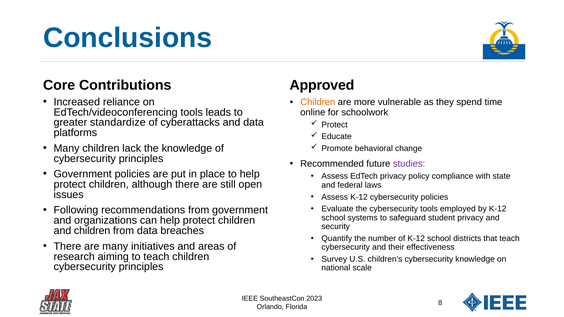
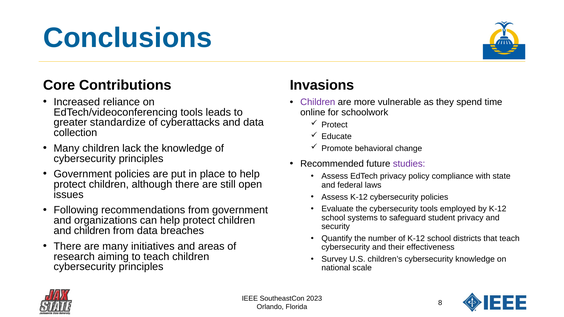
Approved: Approved -> Invasions (322, 85)
Children colour: orange -> purple (318, 102)
platforms: platforms -> collection (75, 133)
